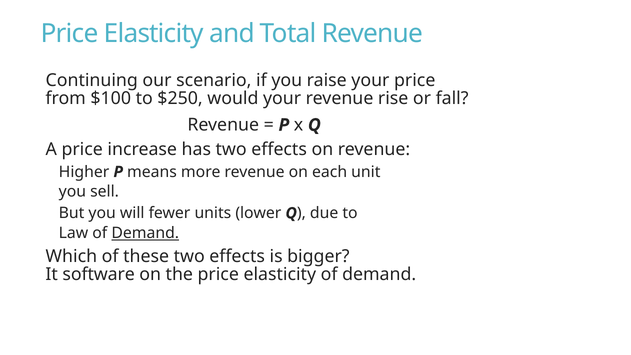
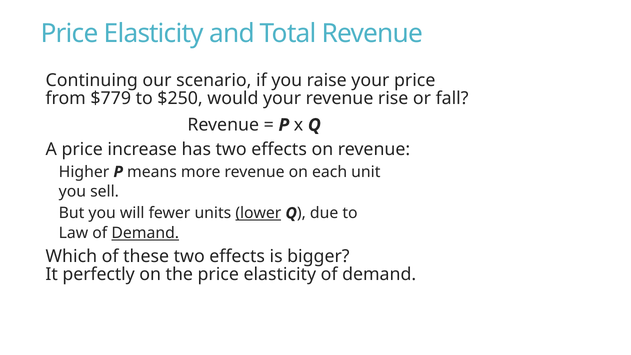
$100: $100 -> $779 (111, 98)
lower underline: none -> present (258, 213)
software: software -> perfectly (99, 274)
